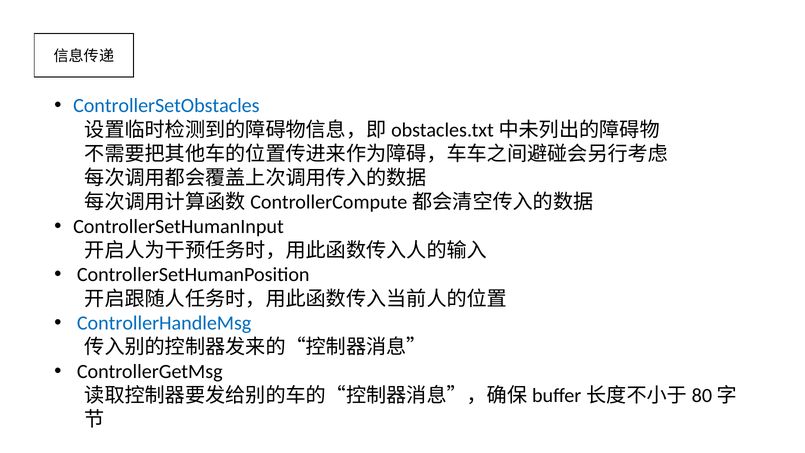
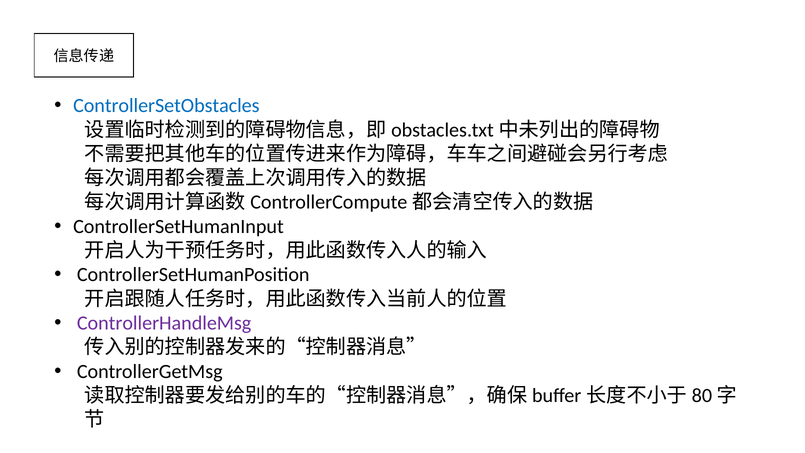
ControllerHandleMsg colour: blue -> purple (164, 323)
